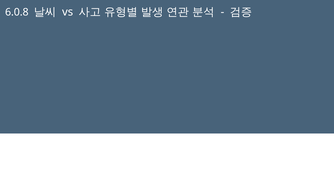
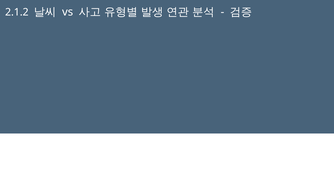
6.0.8: 6.0.8 -> 2.1.2 (17, 12)
